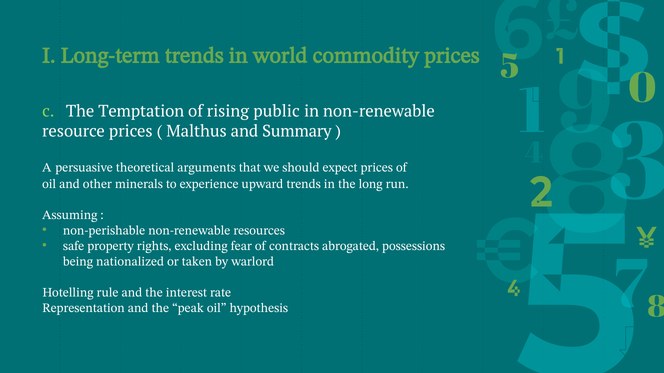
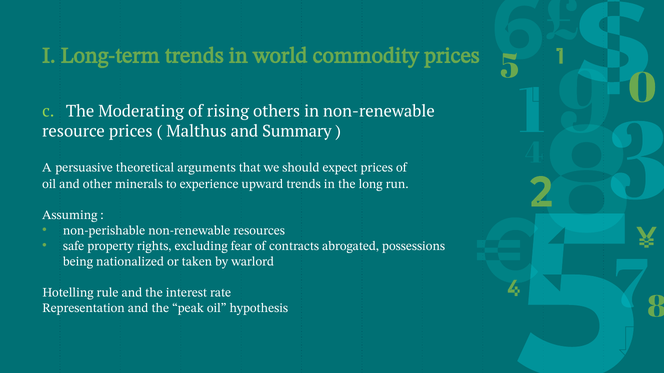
Temptation: Temptation -> Moderating (141, 111)
public: public -> others (277, 111)
